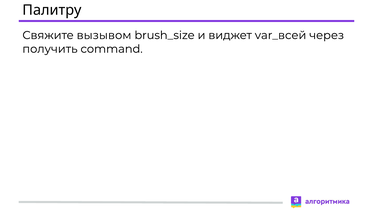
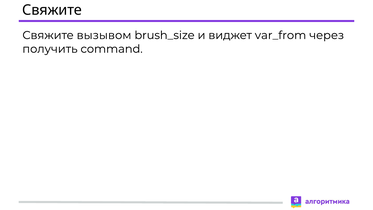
Палитру: Палитру -> Свяжите (52, 10)
var_всей: var_всей -> var_from (281, 35)
